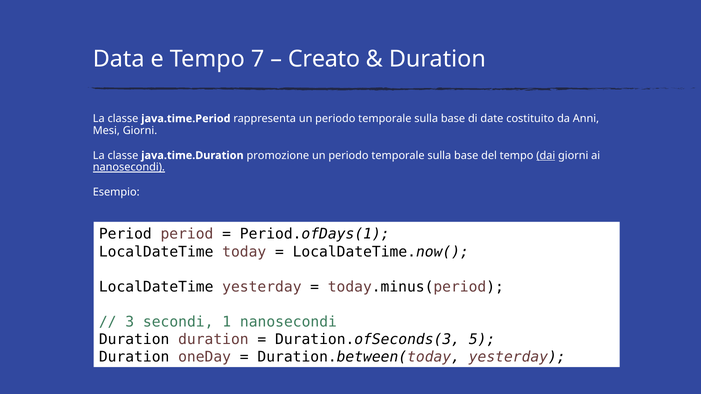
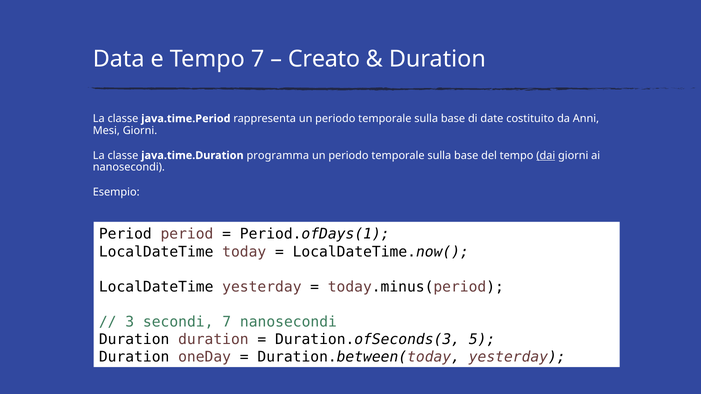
promozione: promozione -> programma (278, 156)
nanosecondi underline: present -> none (129, 167)
secondi 1: 1 -> 7 (227, 322)
